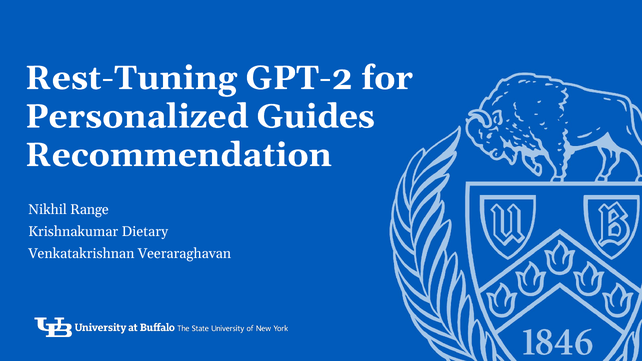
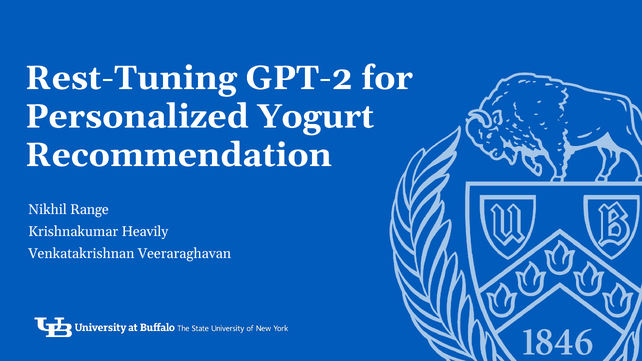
Guides: Guides -> Yogurt (316, 117)
Dietary: Dietary -> Heavily (145, 232)
